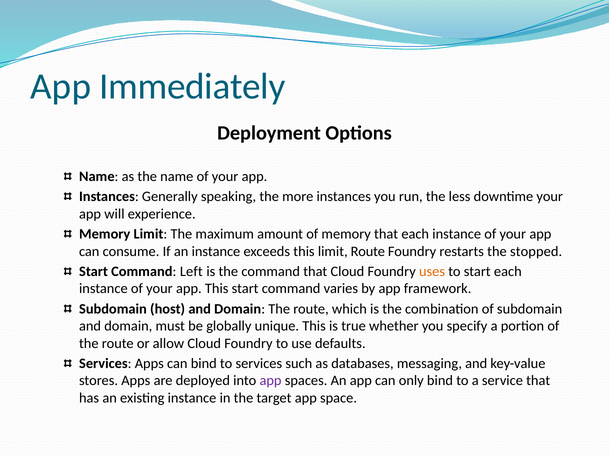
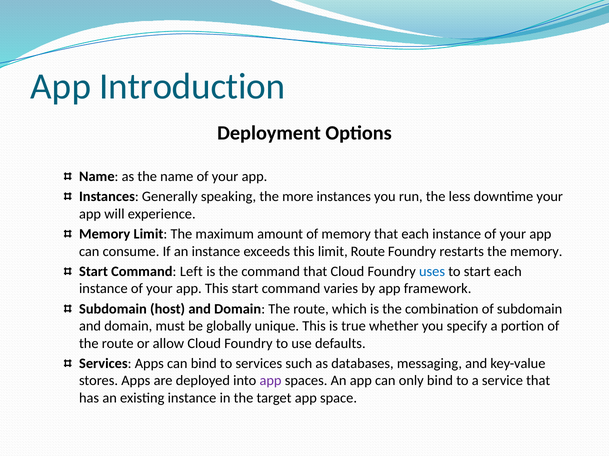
Immediately: Immediately -> Introduction (192, 87)
the stopped: stopped -> memory (536, 252)
uses colour: orange -> blue (432, 272)
